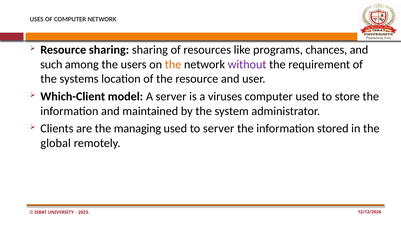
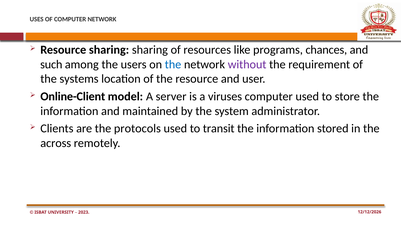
the colour: orange -> blue (173, 64)
Which-Client: Which-Client -> Online-Client (73, 96)
managing: managing -> protocols (137, 128)
to server: server -> transit (219, 128)
global: global -> across (56, 143)
